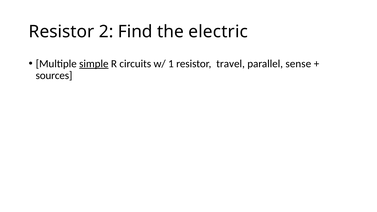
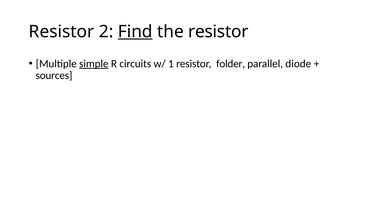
Find underline: none -> present (135, 32)
the electric: electric -> resistor (218, 32)
travel: travel -> folder (231, 64)
sense: sense -> diode (298, 64)
